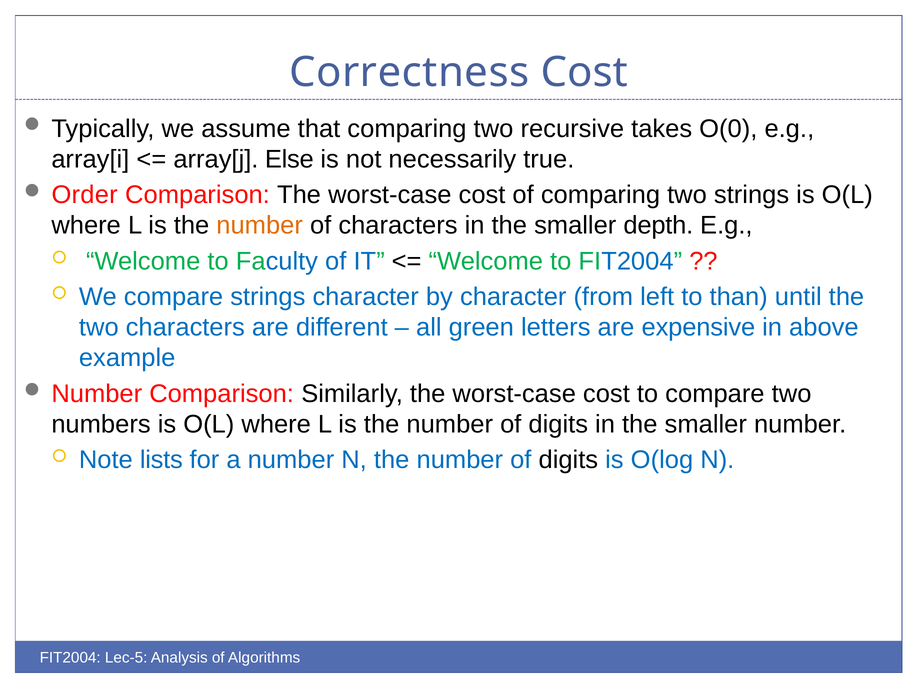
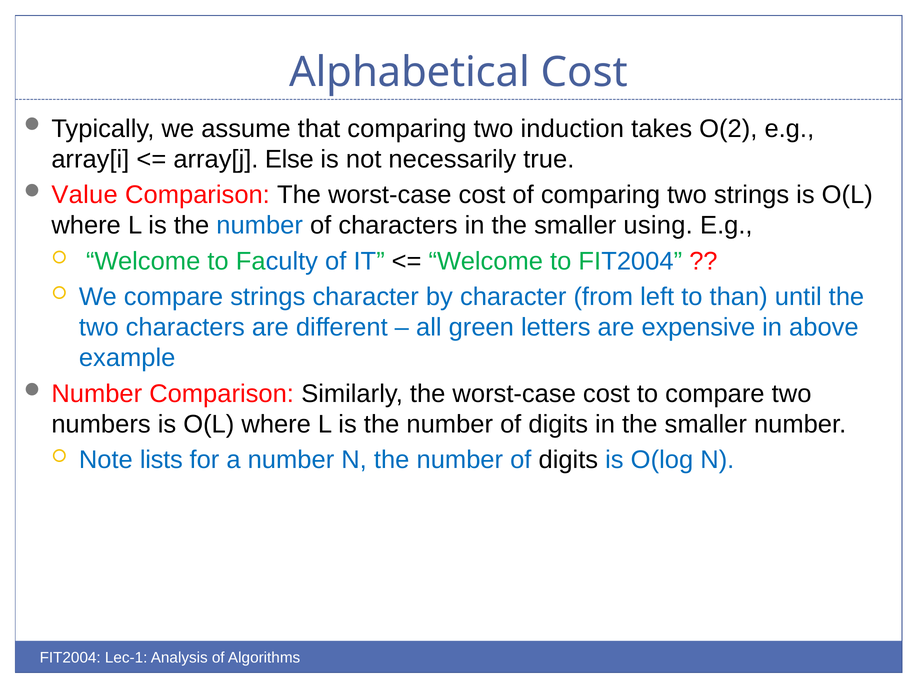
Correctness: Correctness -> Alphabetical (410, 72)
recursive: recursive -> induction (572, 129)
O(0: O(0 -> O(2 (728, 129)
Order: Order -> Value (85, 195)
number colour: orange -> blue (260, 226)
depth: depth -> using (658, 226)
Lec-5: Lec-5 -> Lec-1 (126, 658)
